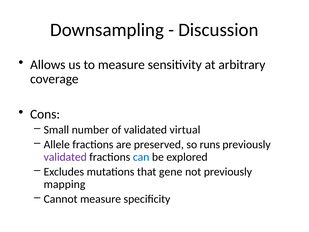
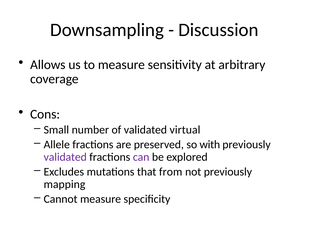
runs: runs -> with (210, 144)
can colour: blue -> purple (141, 157)
gene: gene -> from (171, 172)
